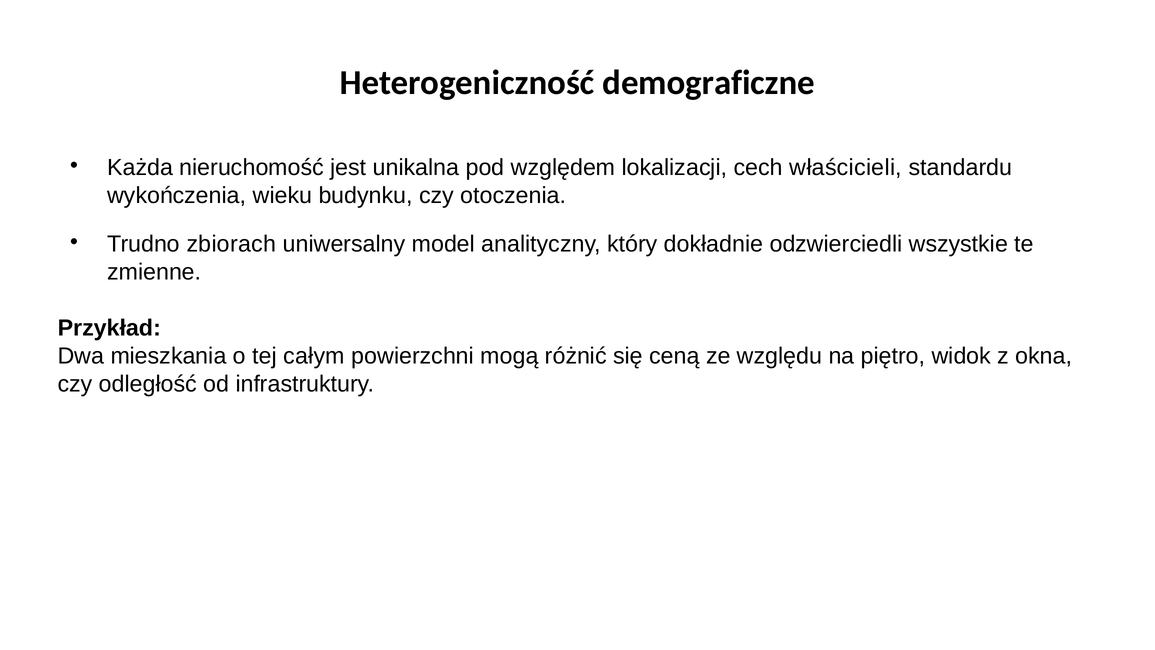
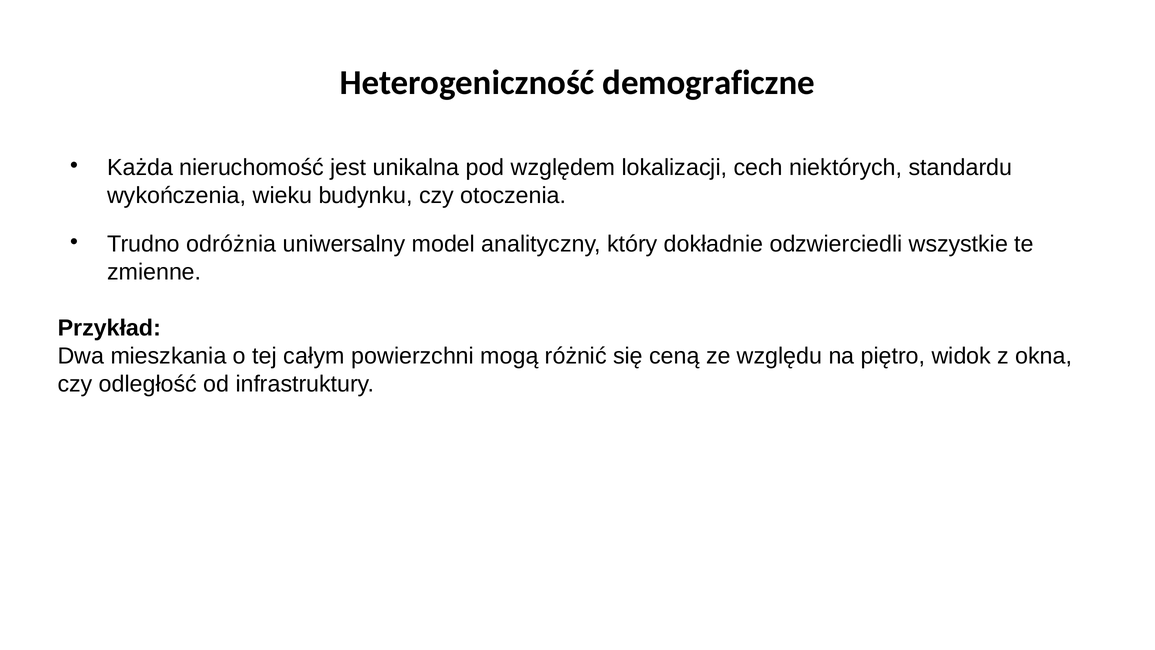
właścicieli: właścicieli -> niektórych (846, 168)
zbiorach: zbiorach -> odróżnia (231, 244)
